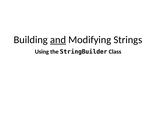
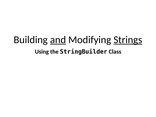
Strings underline: none -> present (128, 40)
